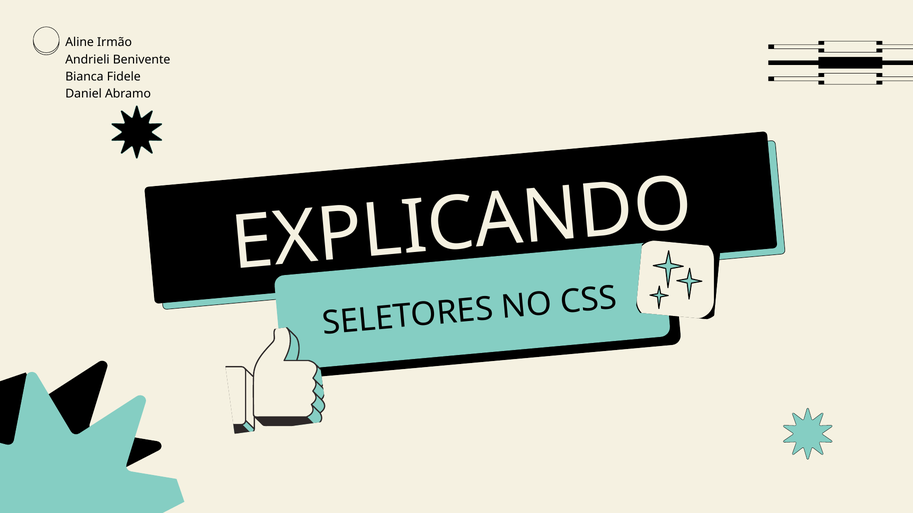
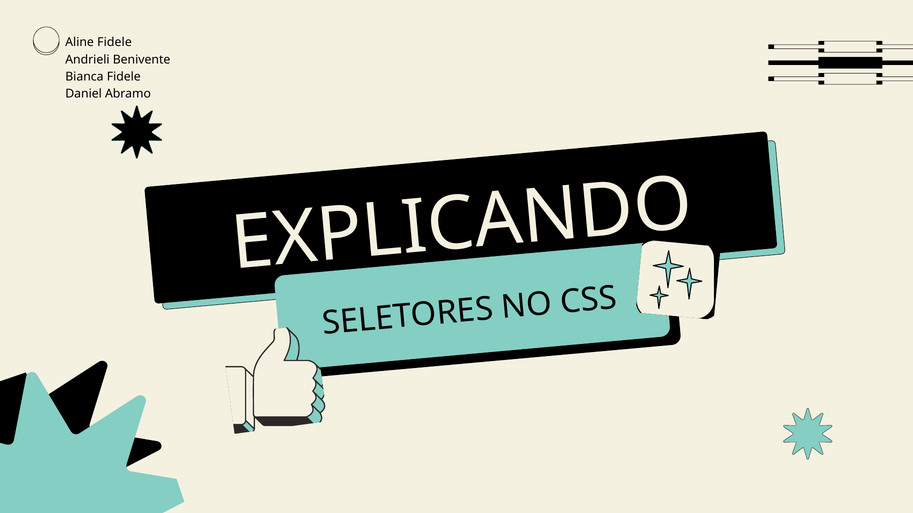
Aline Irmão: Irmão -> Fidele (114, 42)
